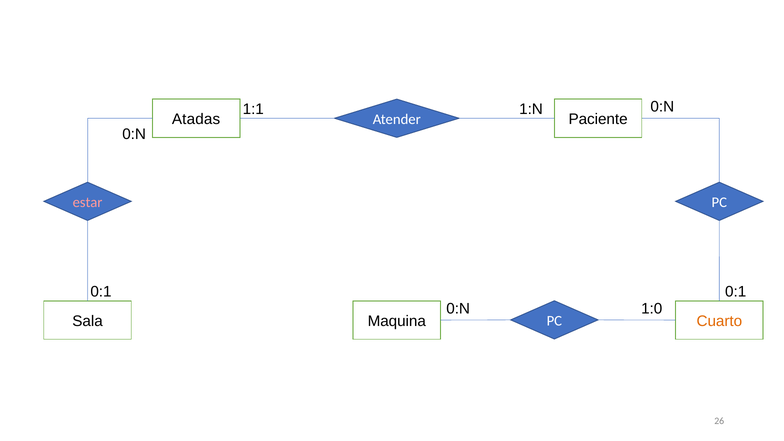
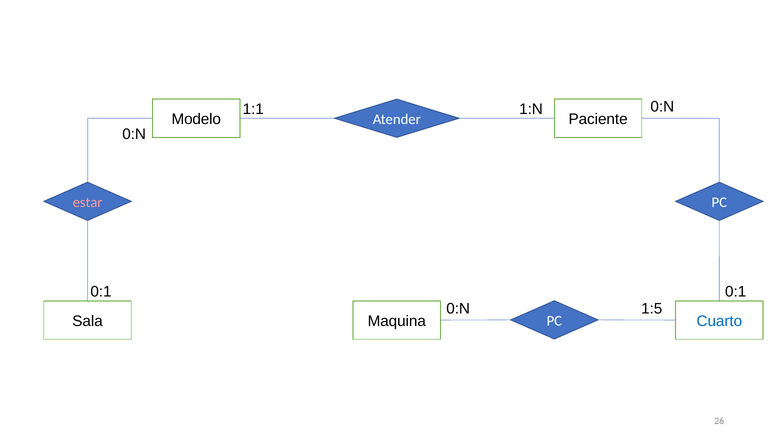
Atadas: Atadas -> Modelo (196, 119)
1:0: 1:0 -> 1:5 (652, 309)
Cuarto colour: orange -> blue (719, 321)
